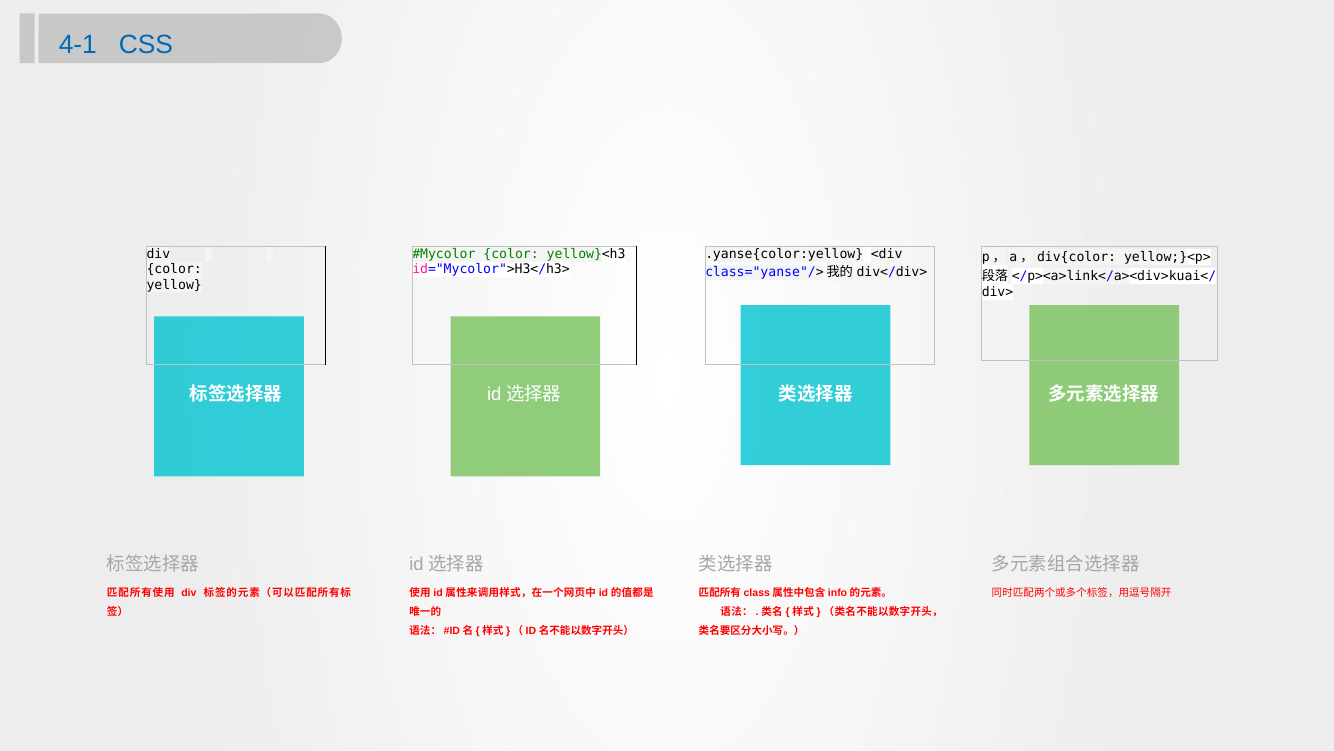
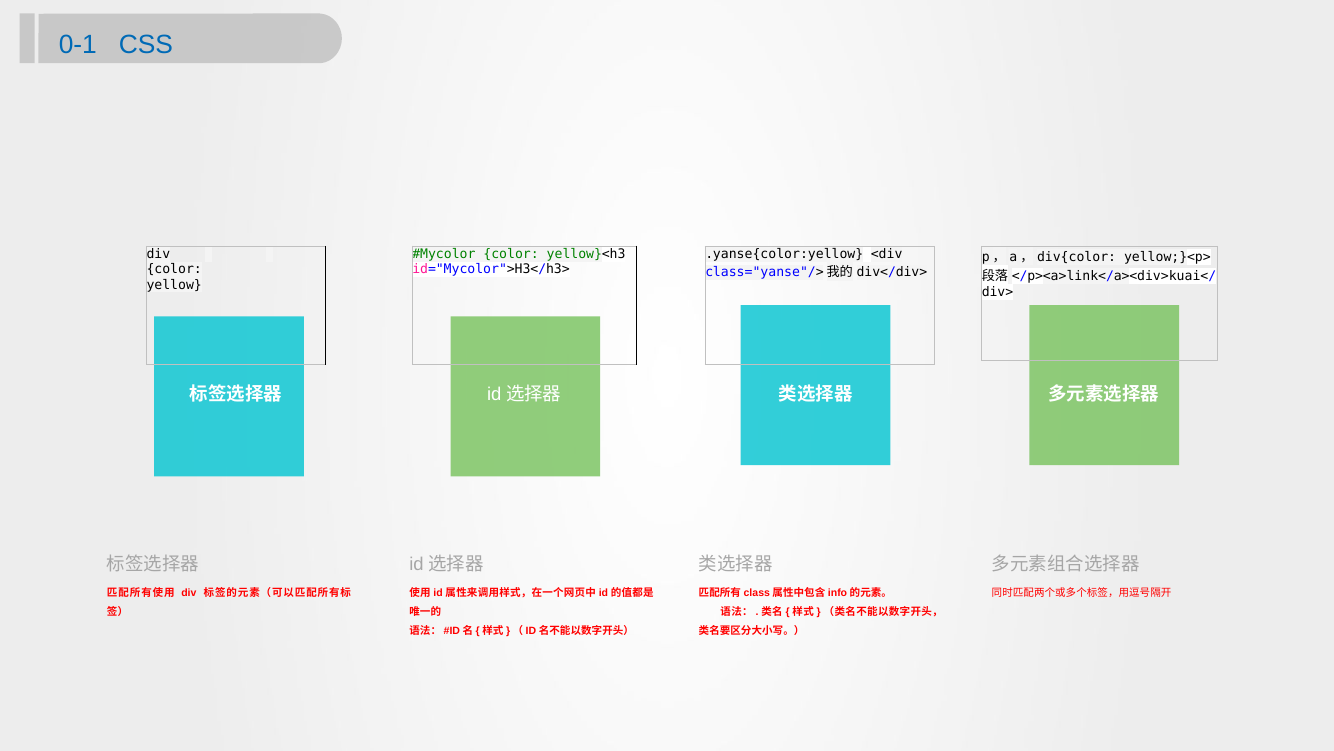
4-1: 4-1 -> 0-1 (78, 45)
